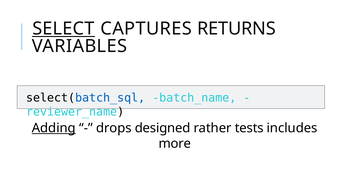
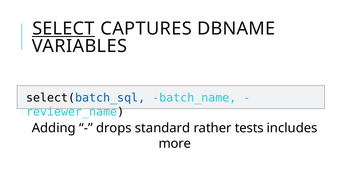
RETURNS: RETURNS -> DBNAME (236, 29)
Adding underline: present -> none (54, 128)
designed: designed -> standard (163, 128)
